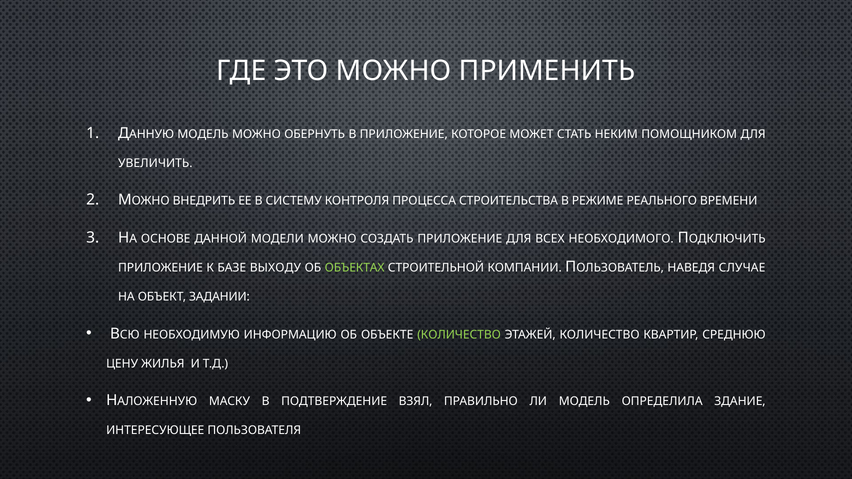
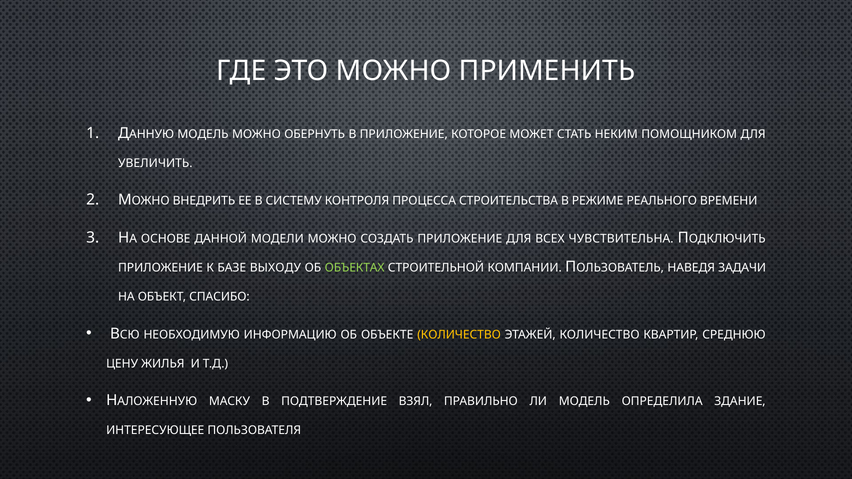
НЕОБХОДИМОГО: НЕОБХОДИМОГО -> ЧУВСТВИТЕЛЬНА (621, 239)
СЛУЧАЕ: СЛУЧАЕ -> ЗАДАЧИ (742, 268)
ЗАДАНИИ: ЗАДАНИИ -> СПАСИБО (219, 297)
КОЛИЧЕСТВО colour: light green -> yellow (459, 335)
